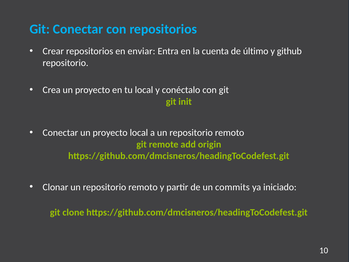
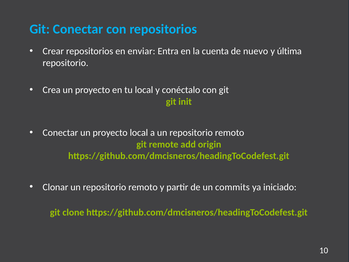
último: último -> nuevo (256, 51)
github: github -> última (289, 51)
